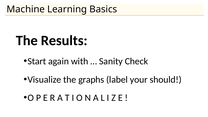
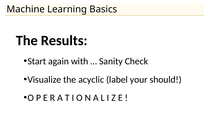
graphs: graphs -> acyclic (91, 80)
